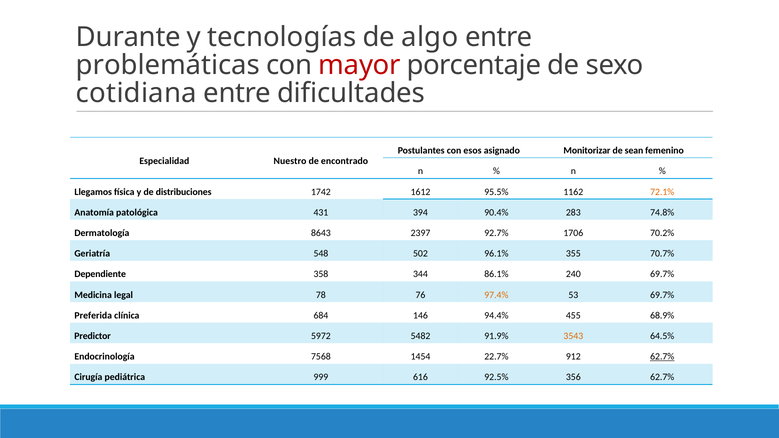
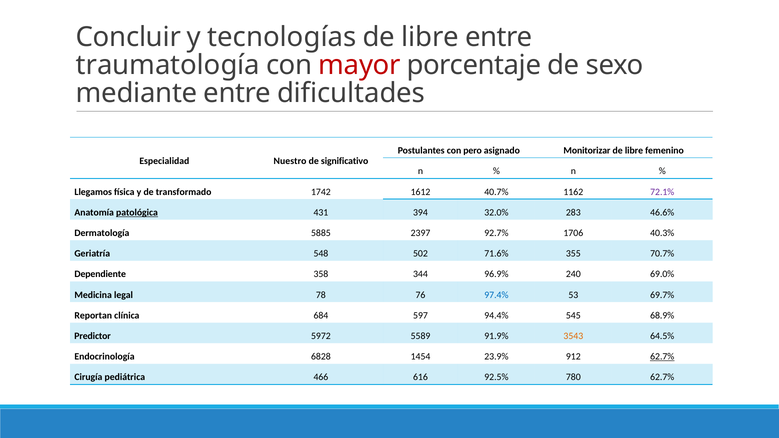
Durante: Durante -> Concluir (128, 37)
algo: algo -> libre (430, 37)
problemáticas: problemáticas -> traumatología (168, 65)
cotidiana: cotidiana -> mediante (137, 93)
esos: esos -> pero (473, 151)
sean: sean -> libre (634, 151)
encontrado: encontrado -> significativo (345, 161)
distribuciones: distribuciones -> transformado (184, 192)
95.5%: 95.5% -> 40.7% (496, 192)
72.1% colour: orange -> purple (662, 192)
patológica underline: none -> present (137, 212)
90.4%: 90.4% -> 32.0% (496, 212)
74.8%: 74.8% -> 46.6% (662, 212)
8643: 8643 -> 5885 (321, 233)
70.2%: 70.2% -> 40.3% (662, 233)
96.1%: 96.1% -> 71.6% (496, 254)
86.1%: 86.1% -> 96.9% (496, 274)
240 69.7%: 69.7% -> 69.0% (662, 274)
97.4% colour: orange -> blue (496, 295)
Preferida: Preferida -> Reportan (93, 316)
146: 146 -> 597 (420, 316)
455: 455 -> 545 (573, 316)
5482: 5482 -> 5589 (421, 336)
7568: 7568 -> 6828 (321, 357)
22.7%: 22.7% -> 23.9% (496, 357)
999: 999 -> 466 (321, 377)
356: 356 -> 780 (573, 377)
